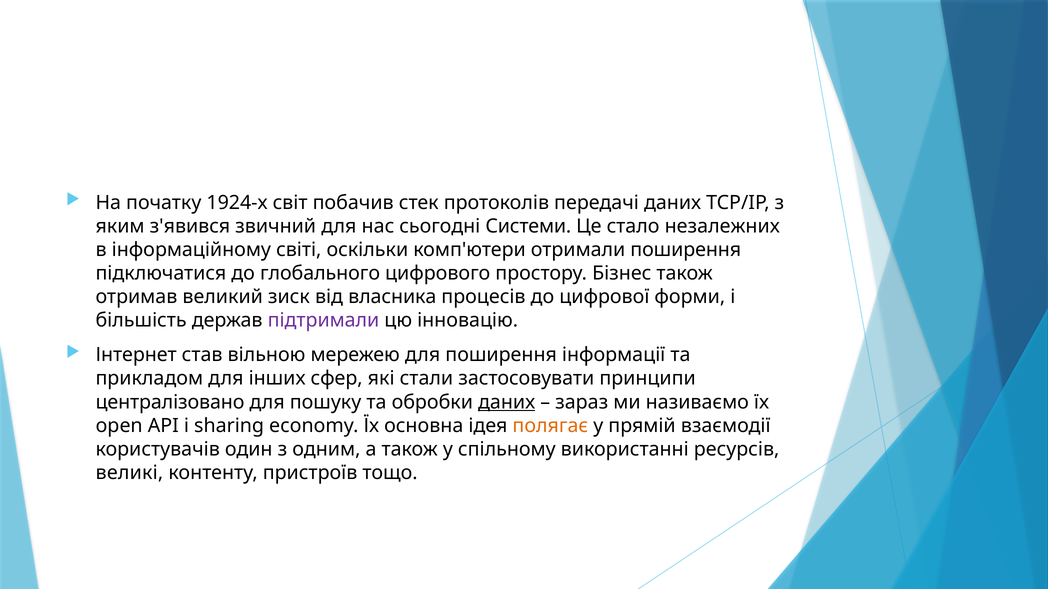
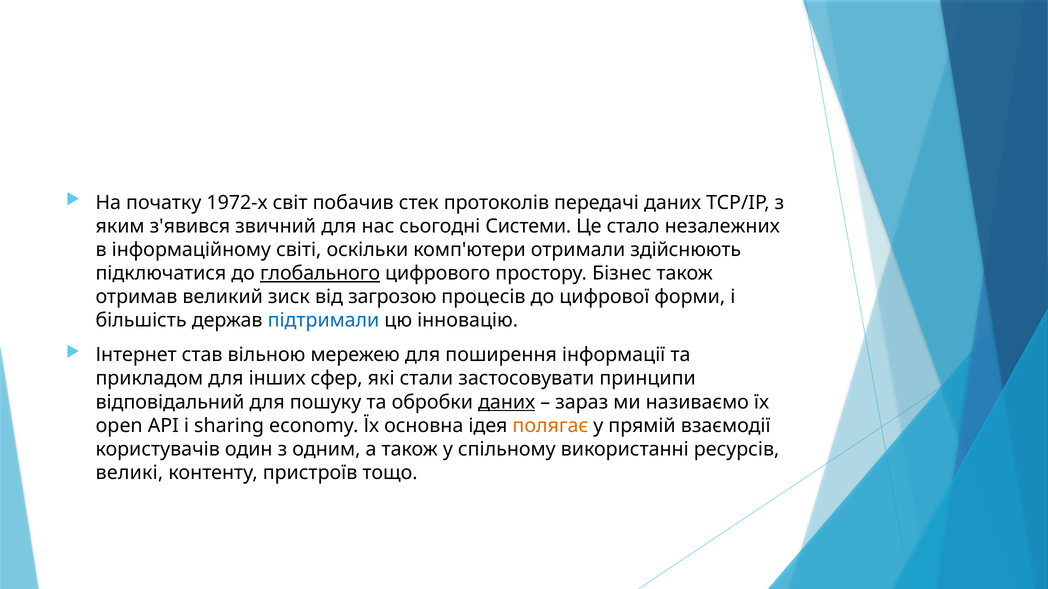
1924-х: 1924-х -> 1972-х (237, 203)
отримали поширення: поширення -> здійснюють (686, 250)
глобального underline: none -> present (320, 274)
власника: власника -> загрозою (392, 297)
підтримали colour: purple -> blue (324, 321)
централізовано: централізовано -> відповідальний (170, 402)
